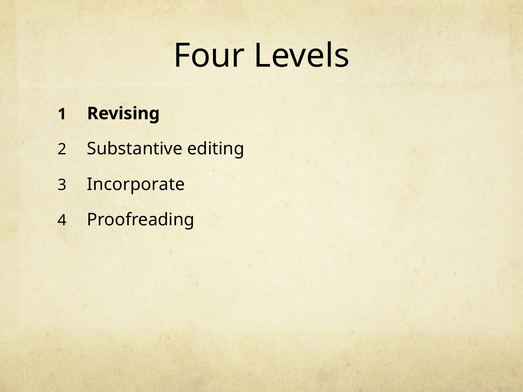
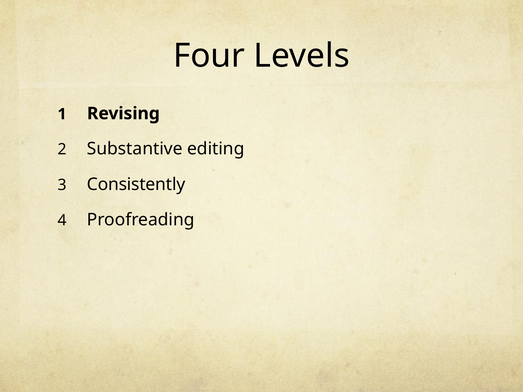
Incorporate: Incorporate -> Consistently (136, 184)
